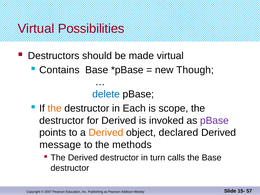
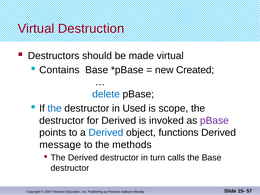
Possibilities: Possibilities -> Destruction (91, 29)
Though: Though -> Created (195, 70)
the colour: orange -> blue (55, 108)
Each: Each -> Used (134, 108)
Derived colour: orange -> blue (106, 133)
declared: declared -> functions (179, 133)
